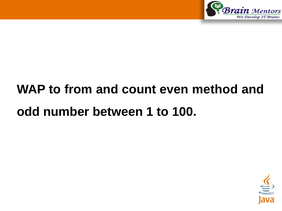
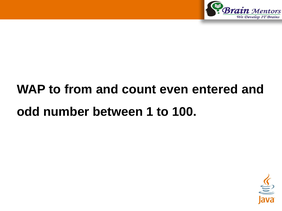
method: method -> entered (215, 90)
